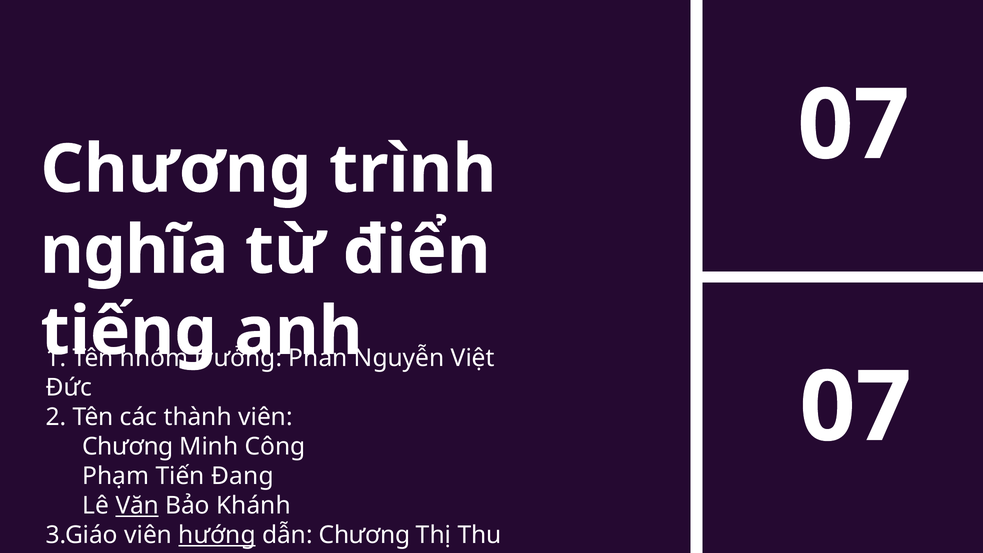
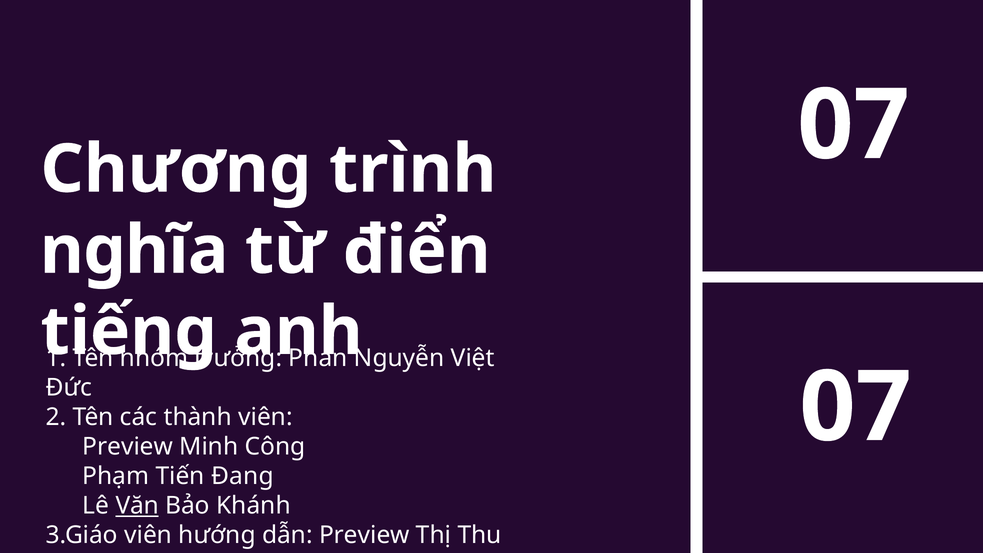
Chương: Chương -> Preview (128, 447)
hướng underline: present -> none (217, 535)
dẫn Chương: Chương -> Preview (364, 535)
